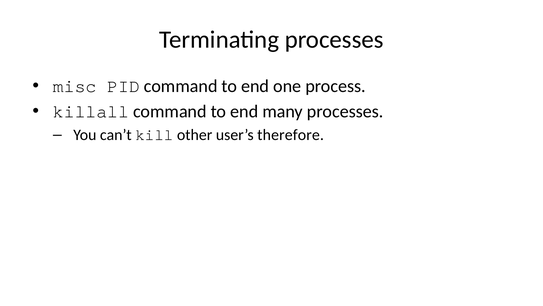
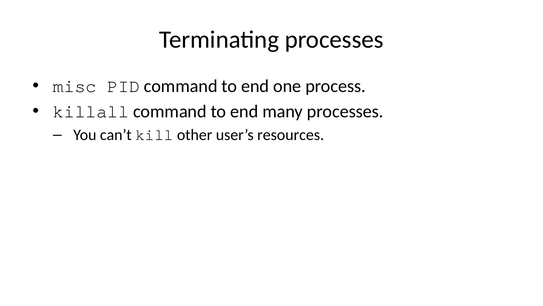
therefore: therefore -> resources (291, 135)
